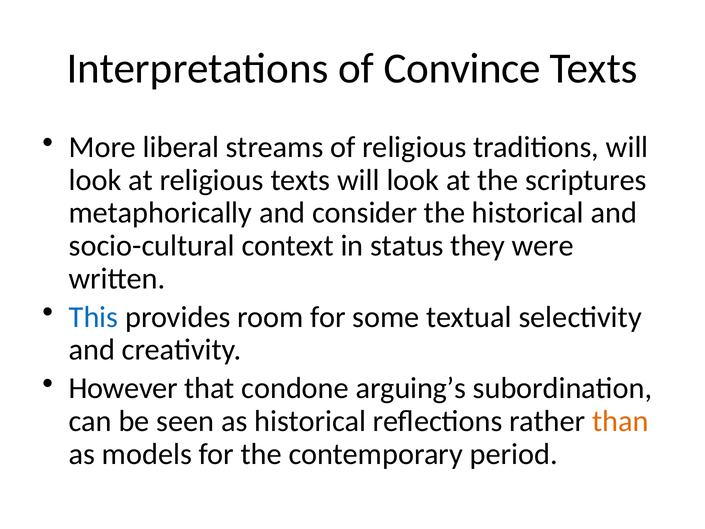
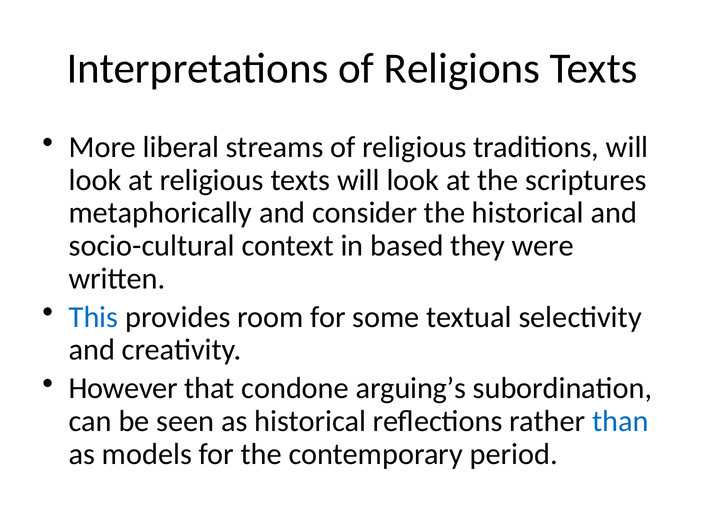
Convince: Convince -> Religions (462, 68)
status: status -> based (407, 246)
than colour: orange -> blue (621, 421)
